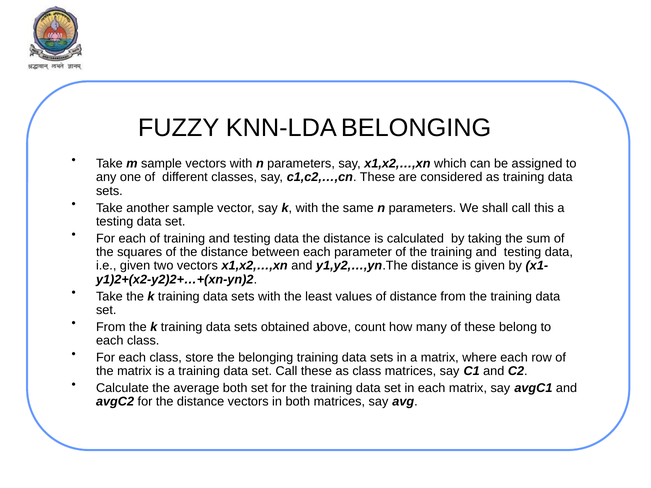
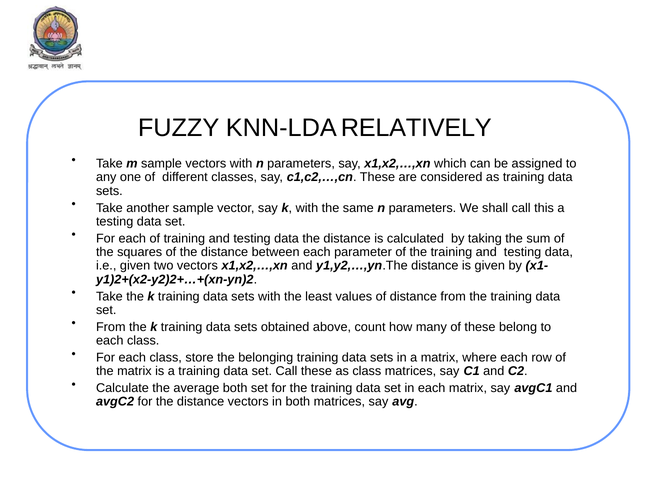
KNN-LDA BELONGING: BELONGING -> RELATIVELY (416, 128)
